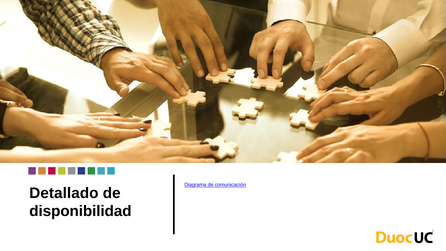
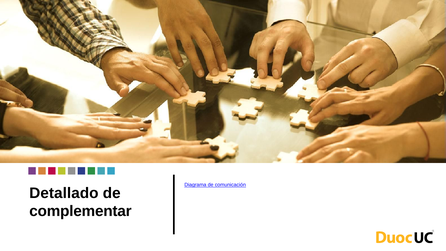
disponibilidad: disponibilidad -> complementar (80, 211)
